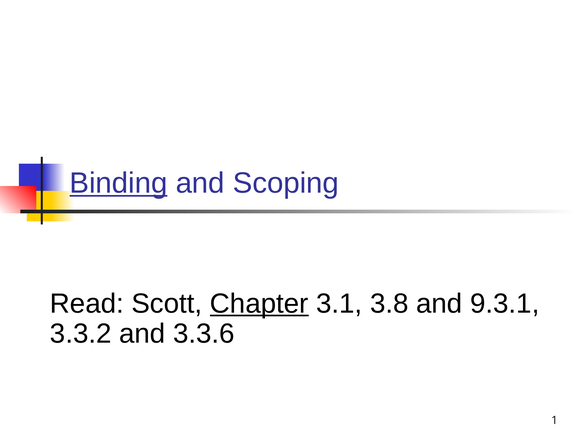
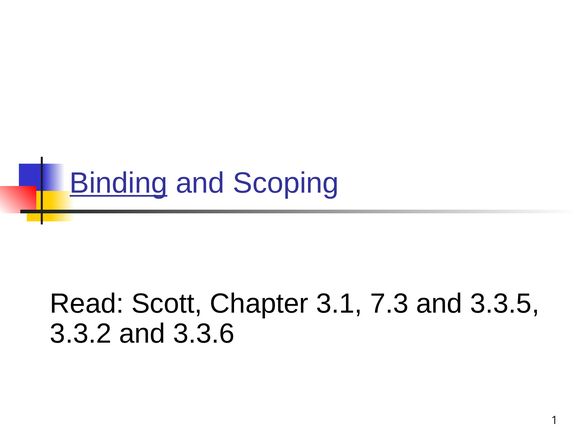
Chapter underline: present -> none (259, 304)
3.8: 3.8 -> 7.3 (389, 304)
9.3.1: 9.3.1 -> 3.3.5 (505, 304)
